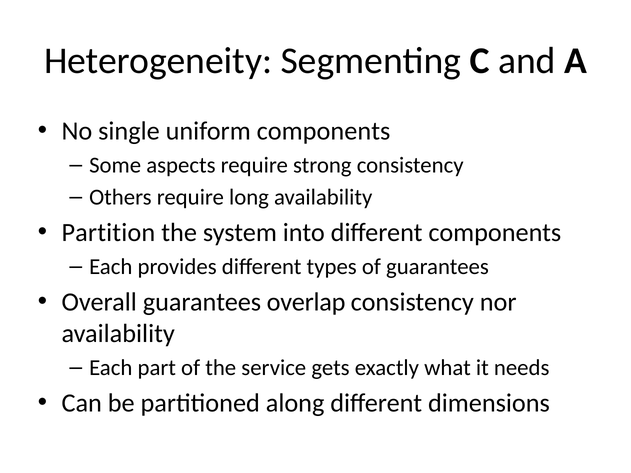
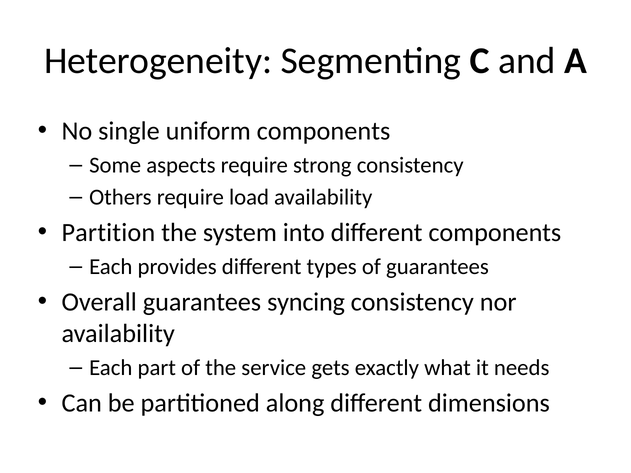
long: long -> load (249, 198)
overlap: overlap -> syncing (306, 302)
